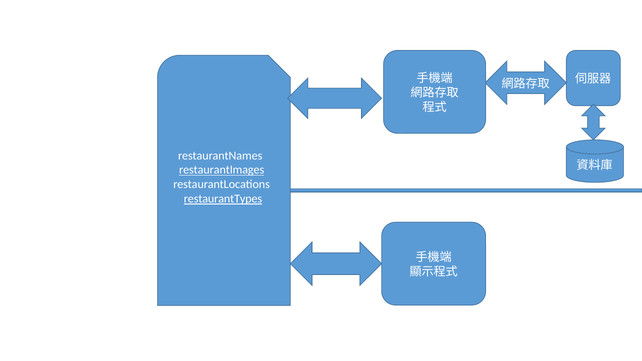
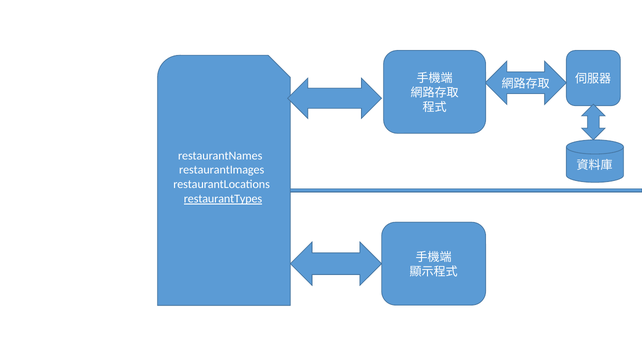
restaurantImages underline: present -> none (222, 170)
